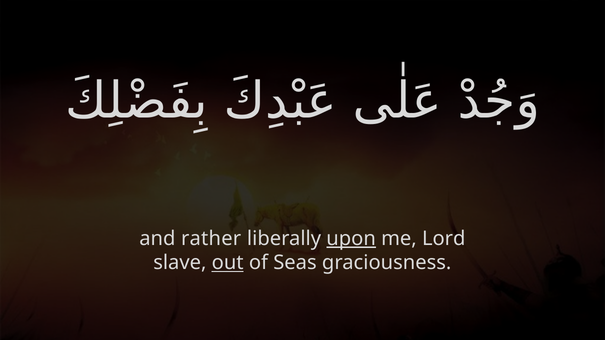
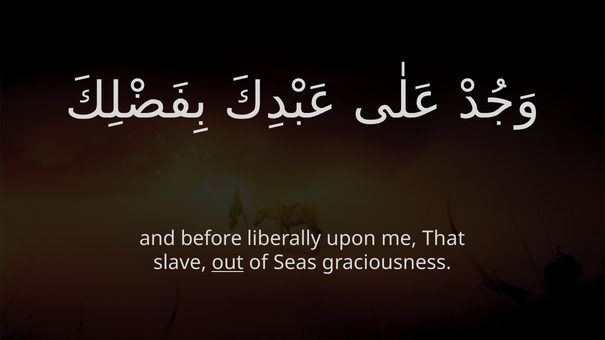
rather: rather -> before (211, 239)
upon underline: present -> none (351, 239)
Lord: Lord -> That (444, 239)
